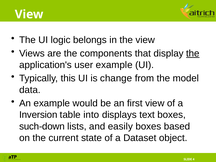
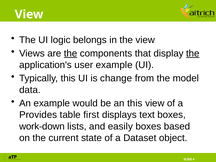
the underline: none -> present (71, 53)
an first: first -> this (135, 103)
Inversion: Inversion -> Provides (38, 115)
into: into -> first (91, 115)
such-down: such-down -> work-down (42, 126)
